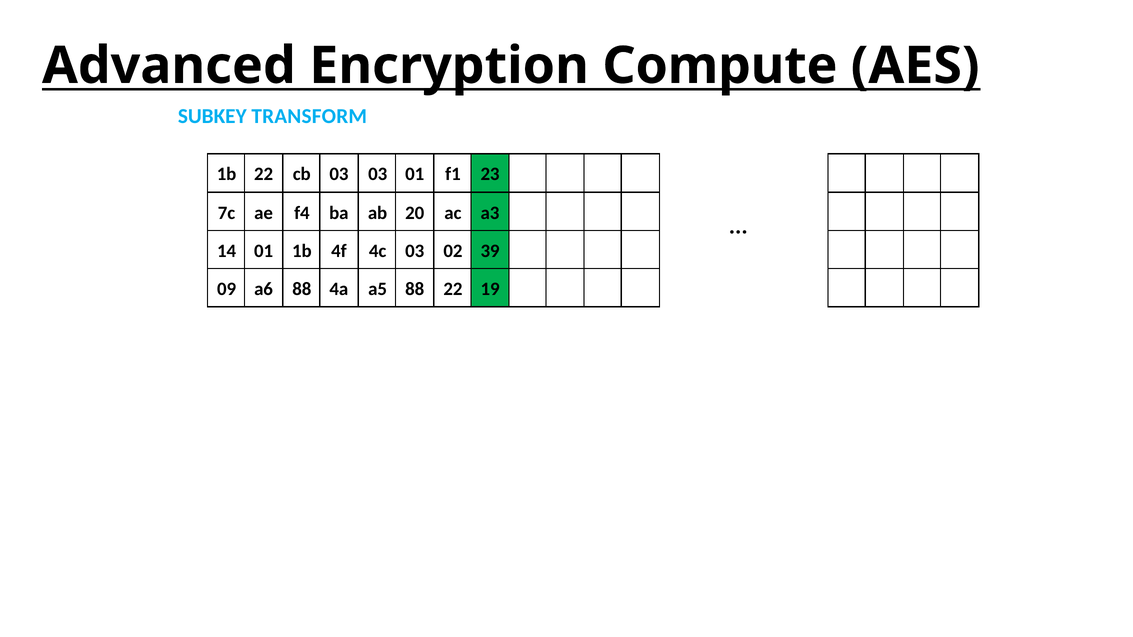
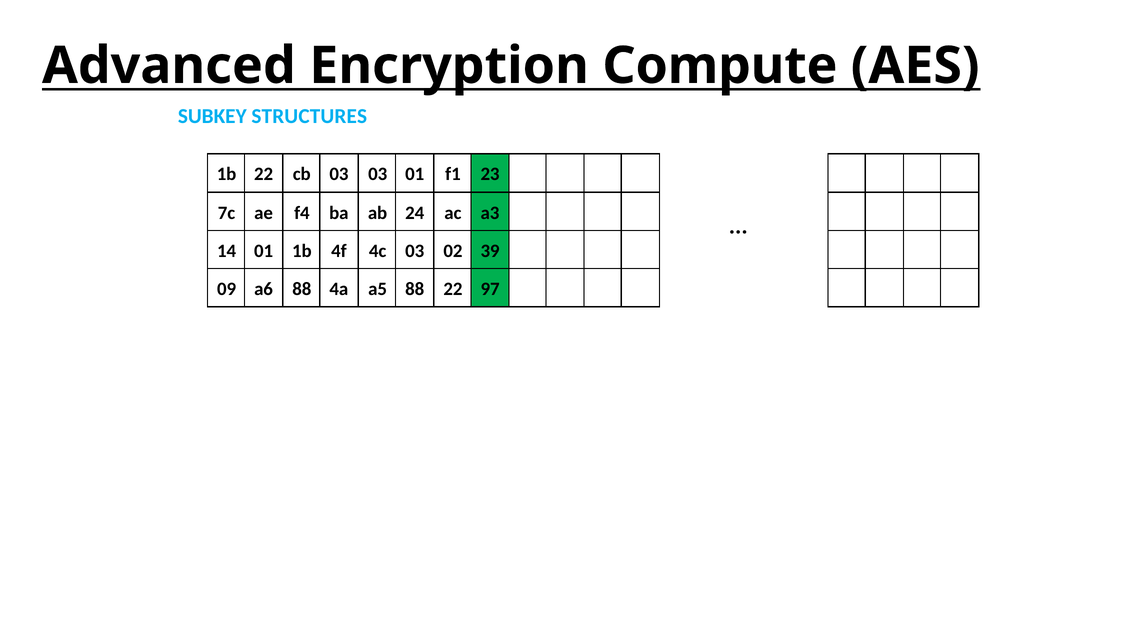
TRANSFORM: TRANSFORM -> STRUCTURES (309, 116)
20: 20 -> 24 (415, 213)
19: 19 -> 97 (490, 289)
